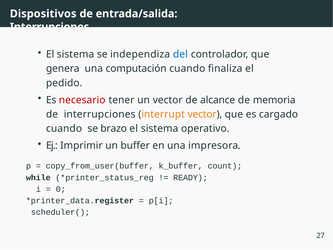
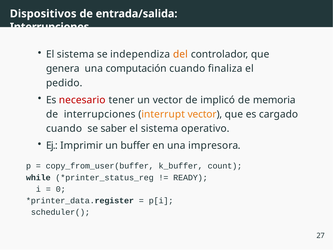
del colour: blue -> orange (180, 54)
alcance: alcance -> implicó (218, 100)
brazo: brazo -> saber (114, 129)
